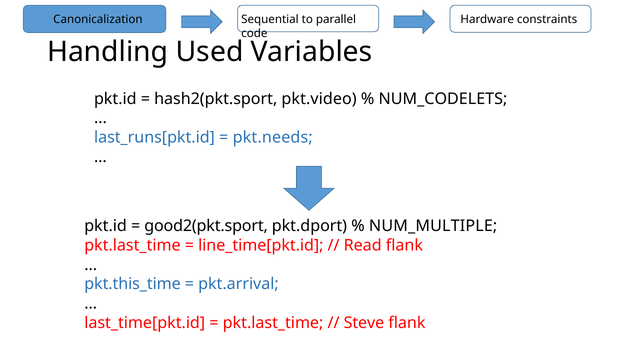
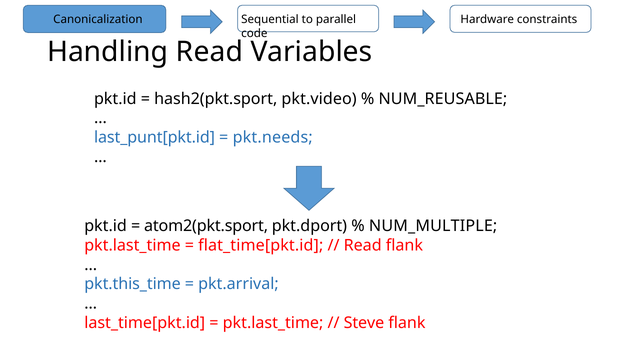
Handling Used: Used -> Read (210, 52)
NUM_CODELETS: NUM_CODELETS -> NUM_REUSABLE (443, 99)
last_runs[pkt.id: last_runs[pkt.id -> last_punt[pkt.id (155, 137)
good2(pkt.sport: good2(pkt.sport -> atom2(pkt.sport (206, 226)
line_time[pkt.id: line_time[pkt.id -> flat_time[pkt.id (261, 245)
